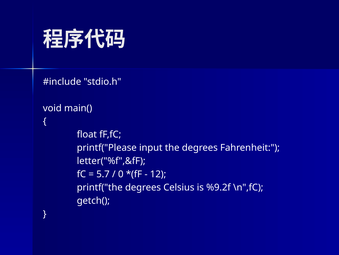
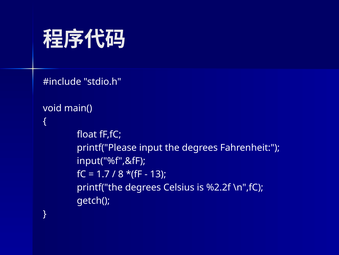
letter("%f",&fF: letter("%f",&fF -> input("%f",&fF (111, 161)
5.7: 5.7 -> 1.7 (103, 174)
0: 0 -> 8 (121, 174)
12: 12 -> 13 (158, 174)
%9.2f: %9.2f -> %2.2f (218, 187)
